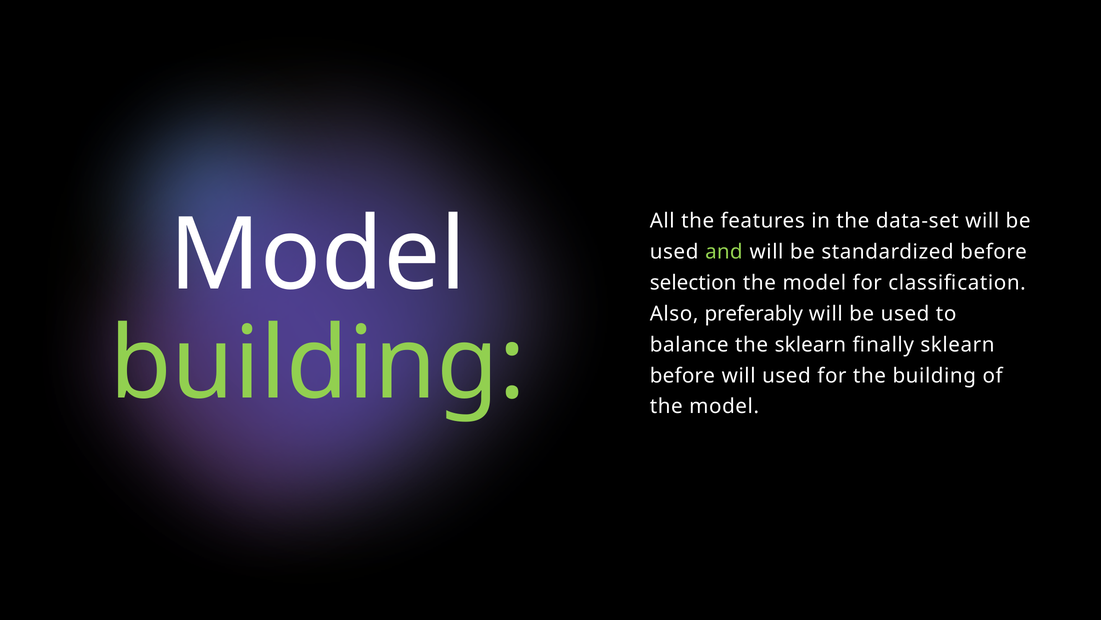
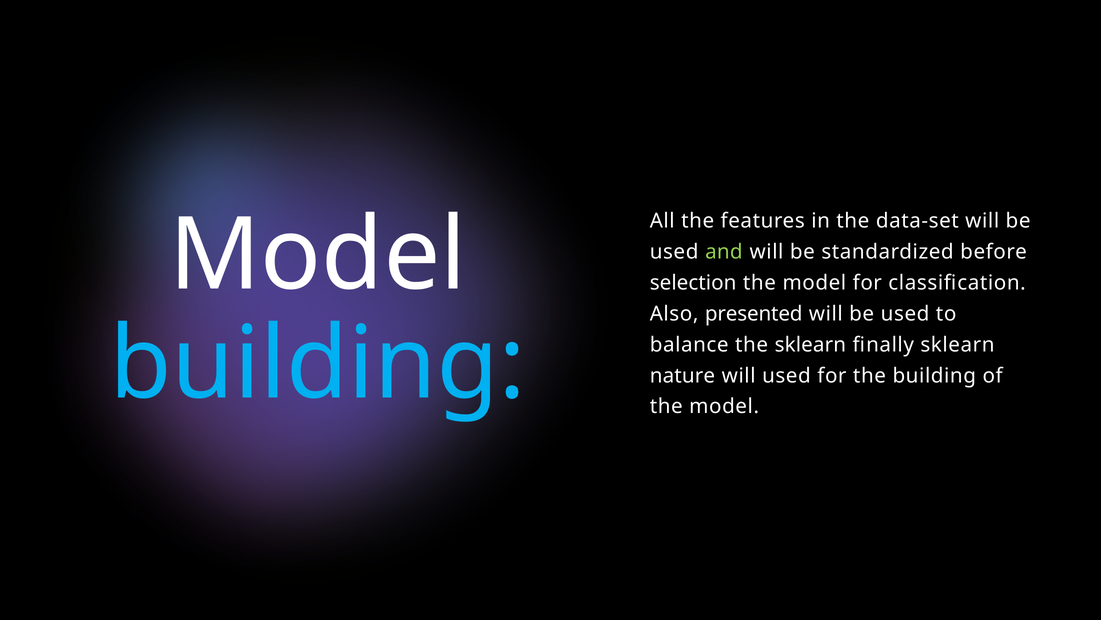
preferably: preferably -> presented (754, 313)
building colour: light green -> light blue (318, 364)
before: before -> nature (682, 375)
